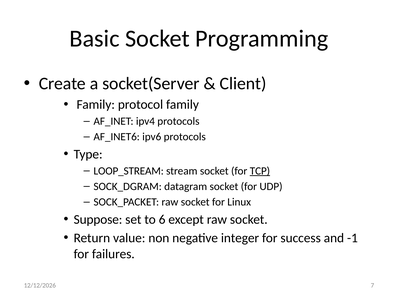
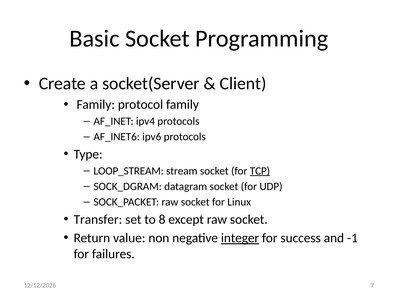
Suppose: Suppose -> Transfer (98, 219)
6: 6 -> 8 (162, 219)
integer underline: none -> present (240, 238)
